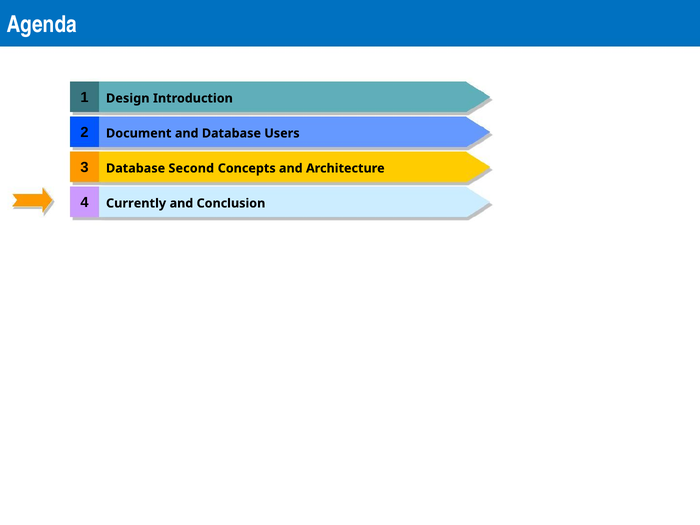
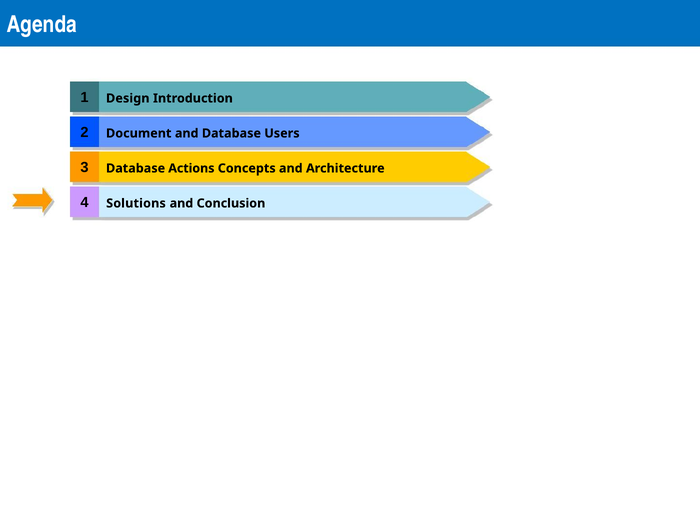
Second: Second -> Actions (191, 168)
Currently: Currently -> Solutions (136, 203)
